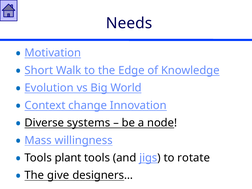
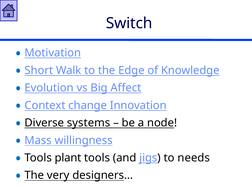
Needs: Needs -> Switch (129, 23)
World: World -> Affect (126, 88)
rotate: rotate -> needs (194, 158)
give: give -> very (58, 175)
